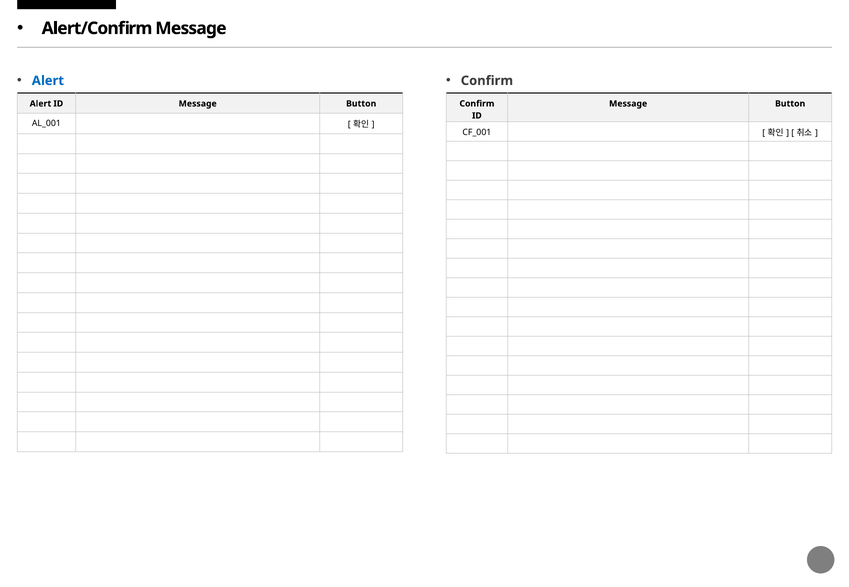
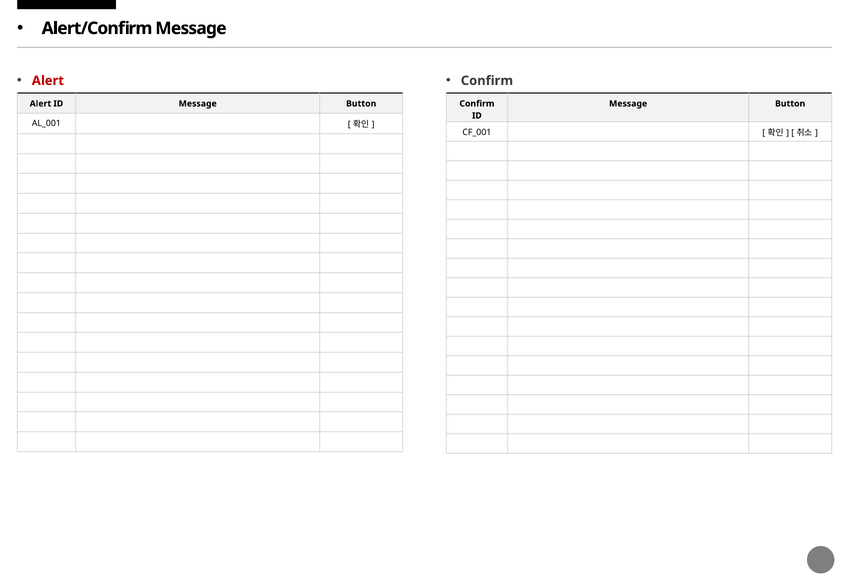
Alert colour: blue -> red (48, 81)
